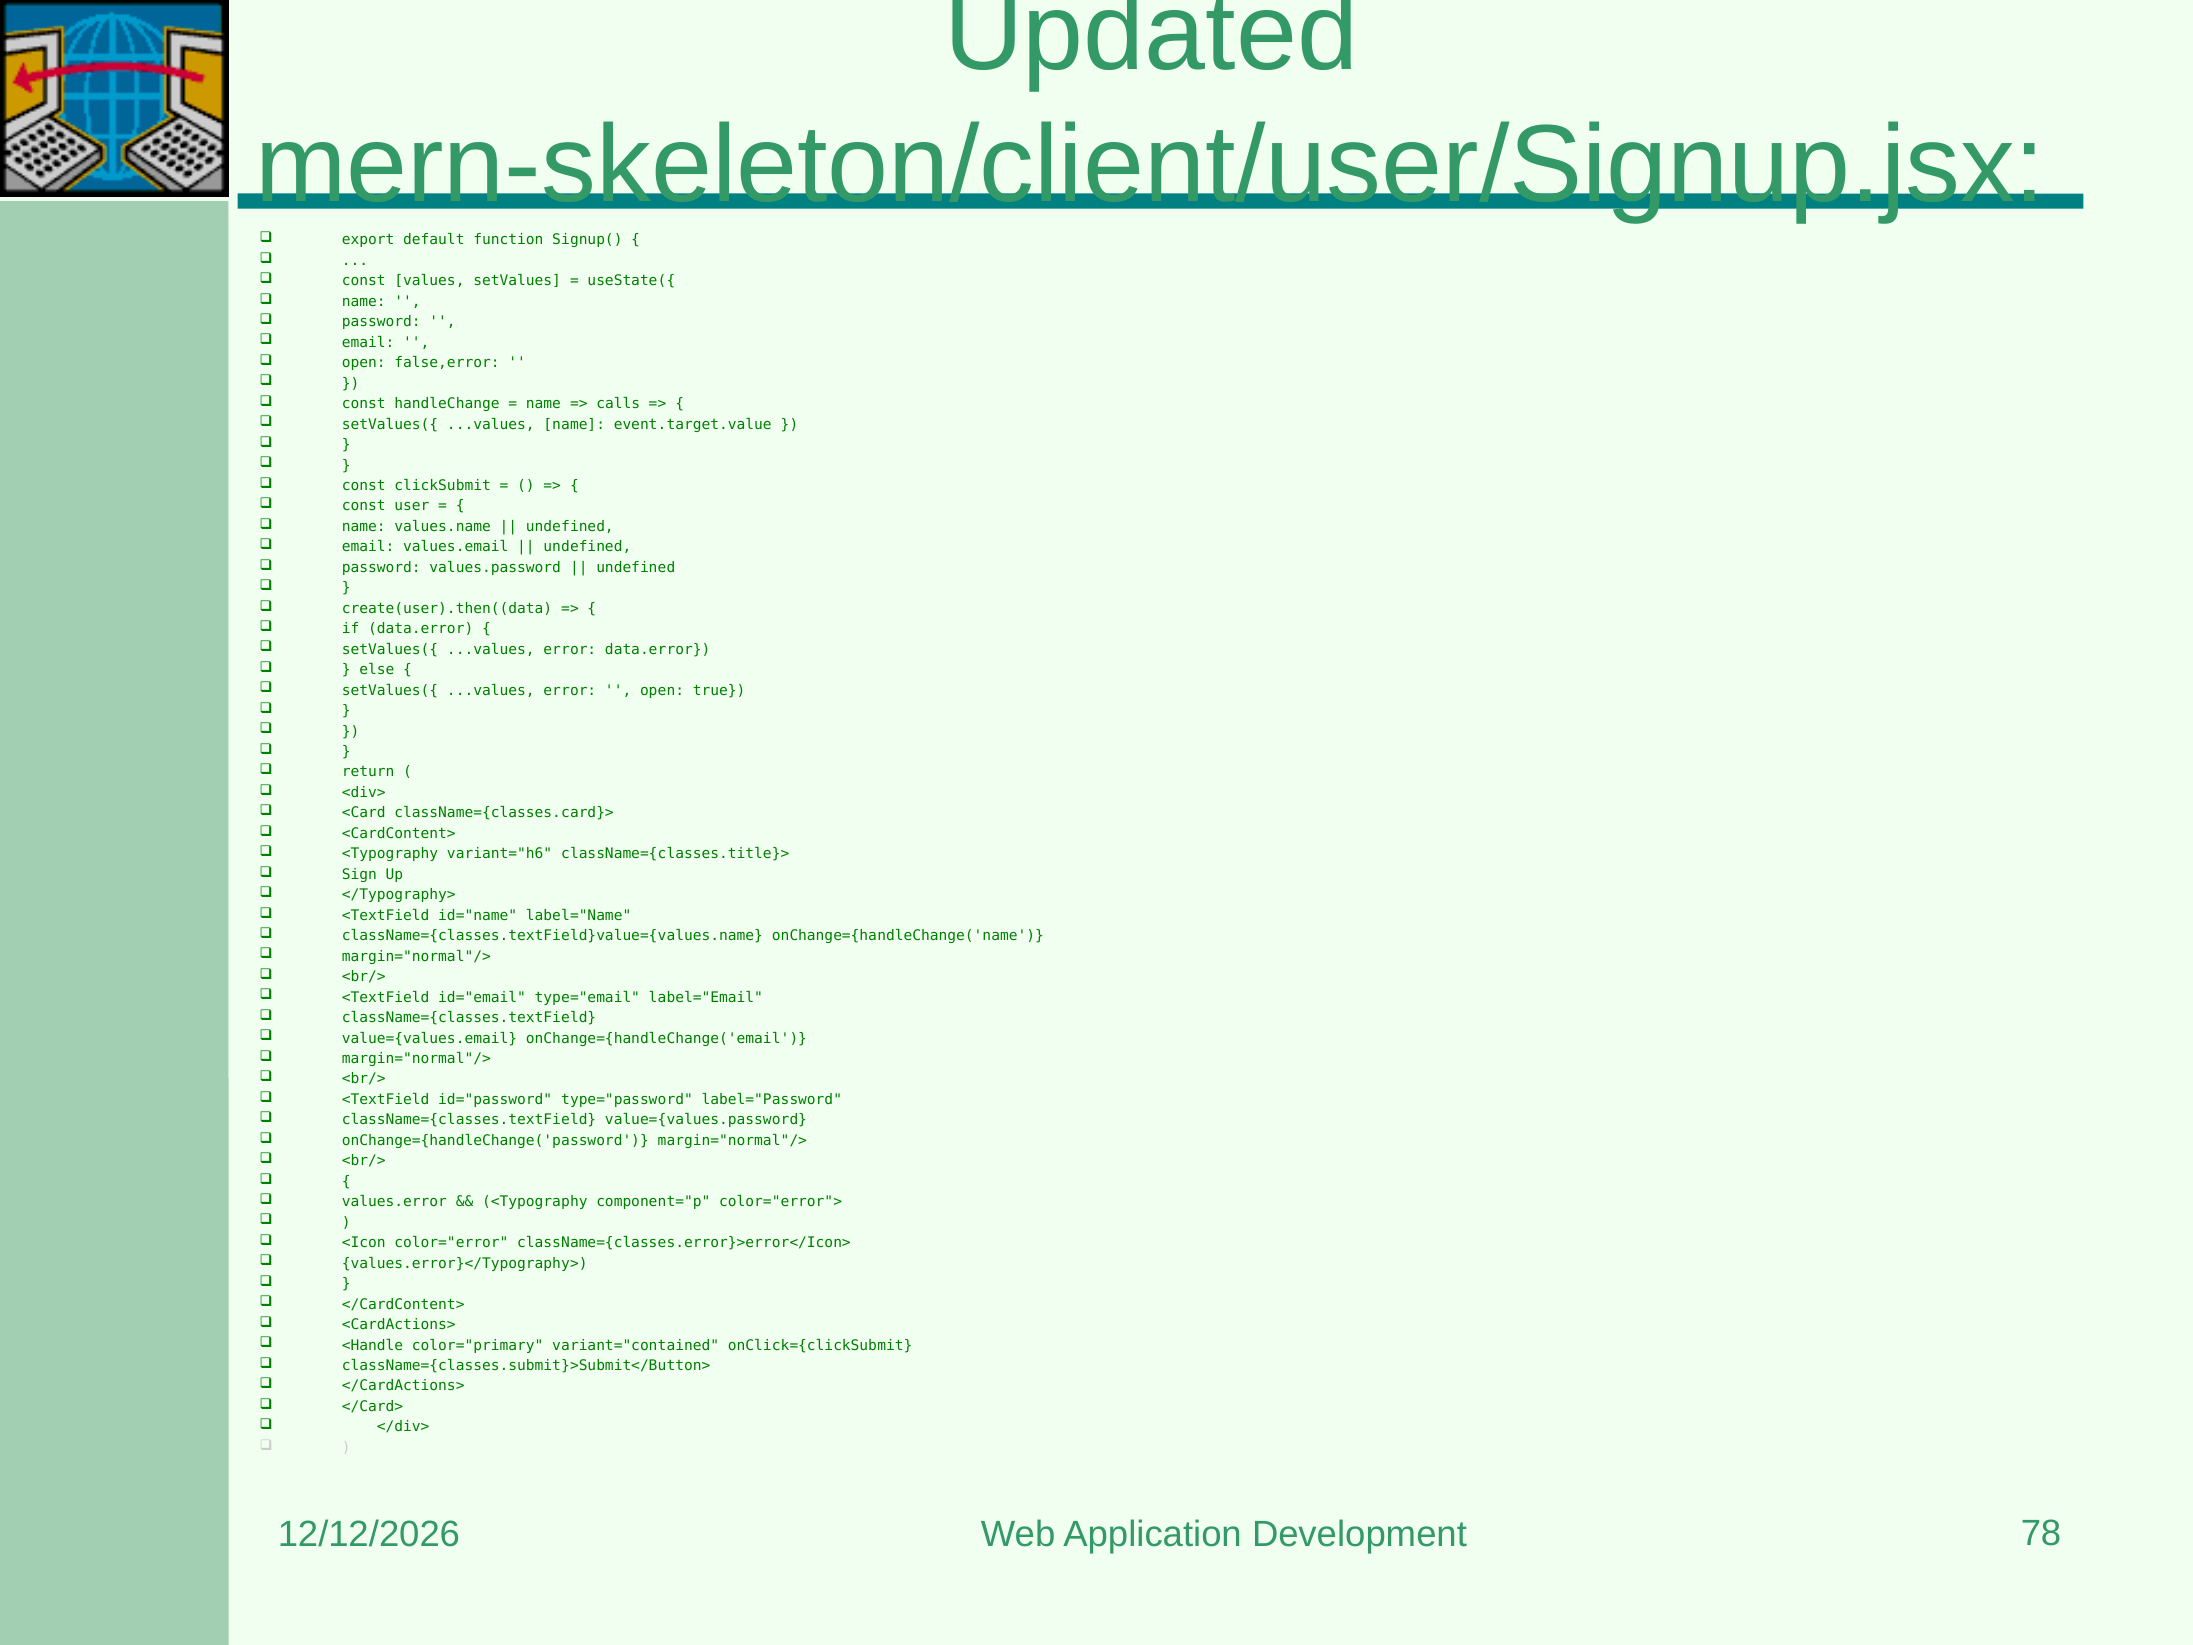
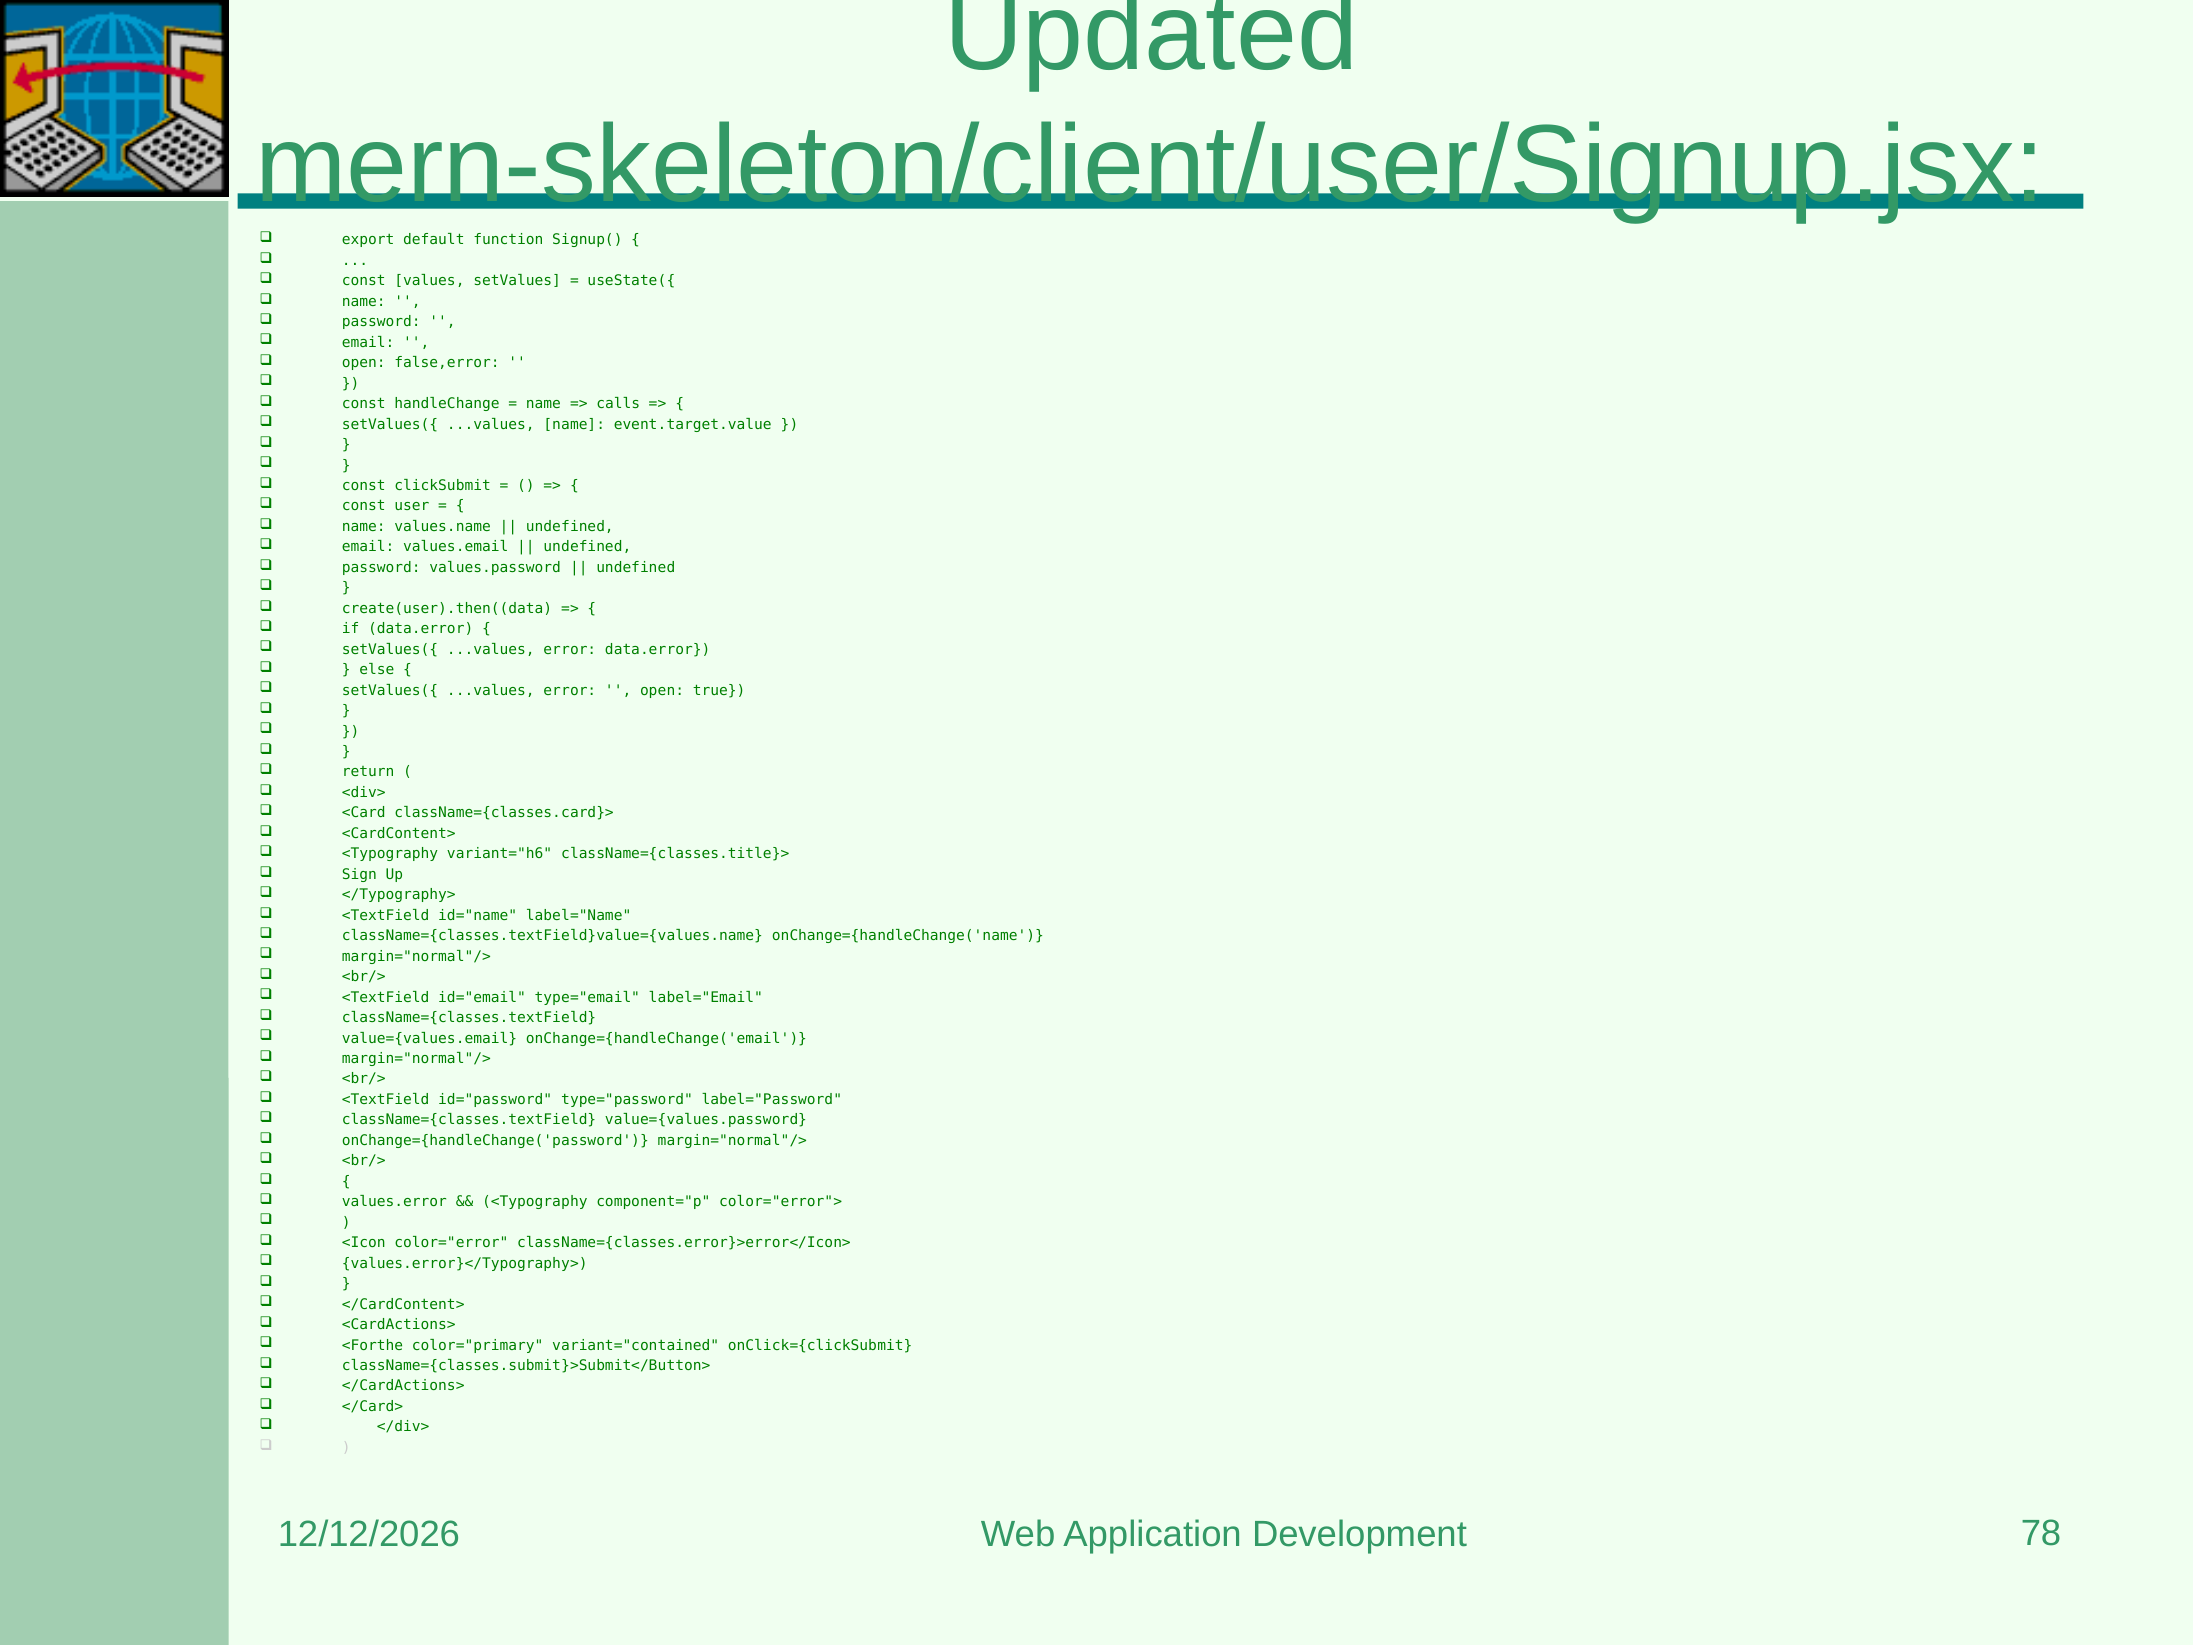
<Handle: <Handle -> <Forthe (372, 1345)
